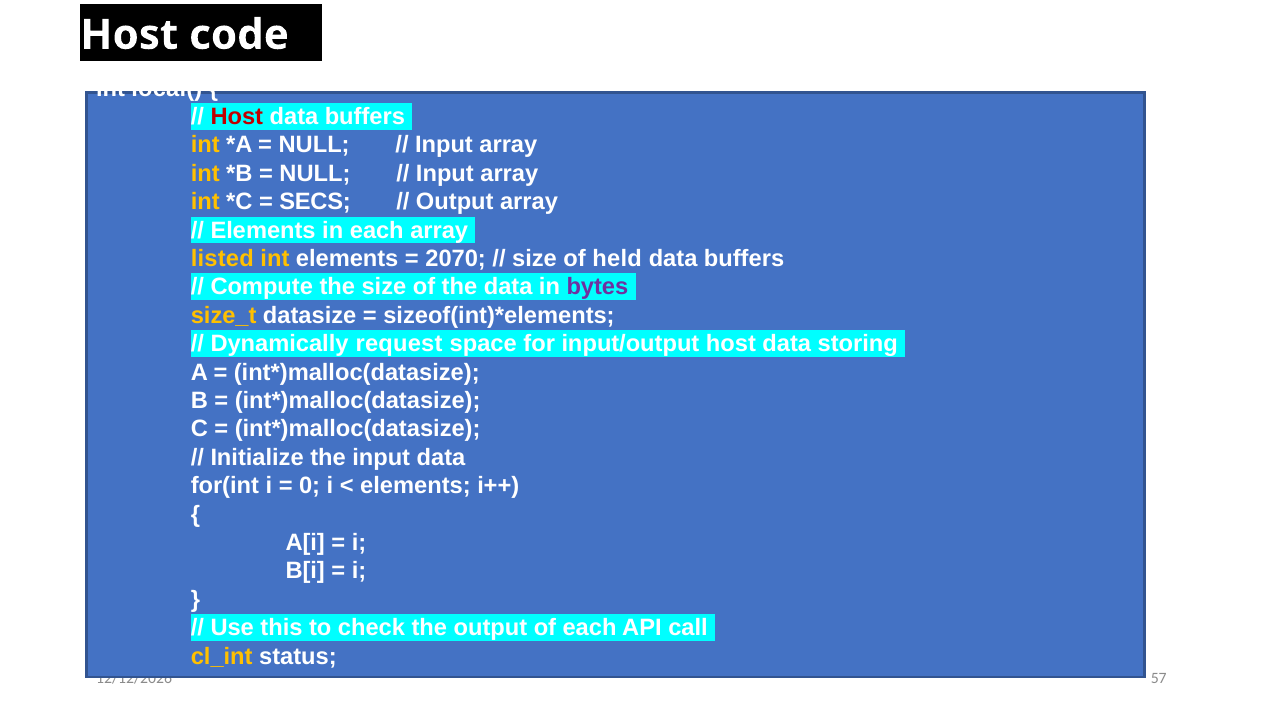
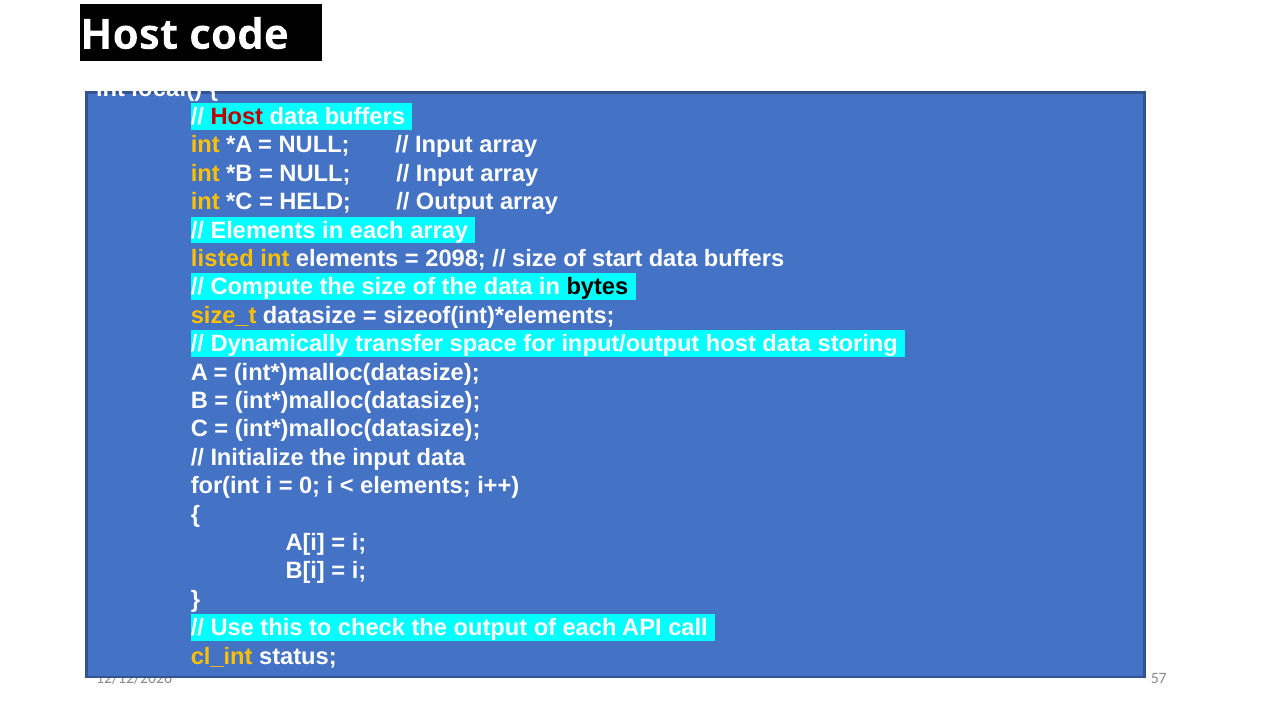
SECS: SECS -> HELD (315, 202)
2070: 2070 -> 2098 (456, 259)
held: held -> start (617, 259)
bytes colour: purple -> black (597, 287)
request: request -> transfer (399, 344)
